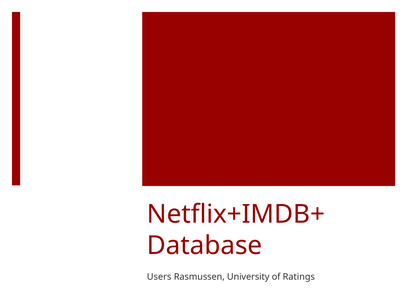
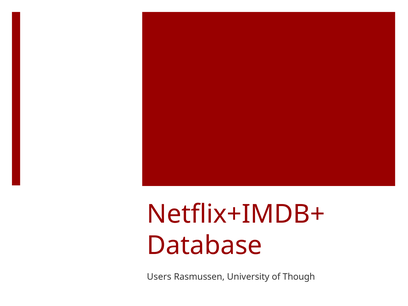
Ratings: Ratings -> Though (299, 277)
